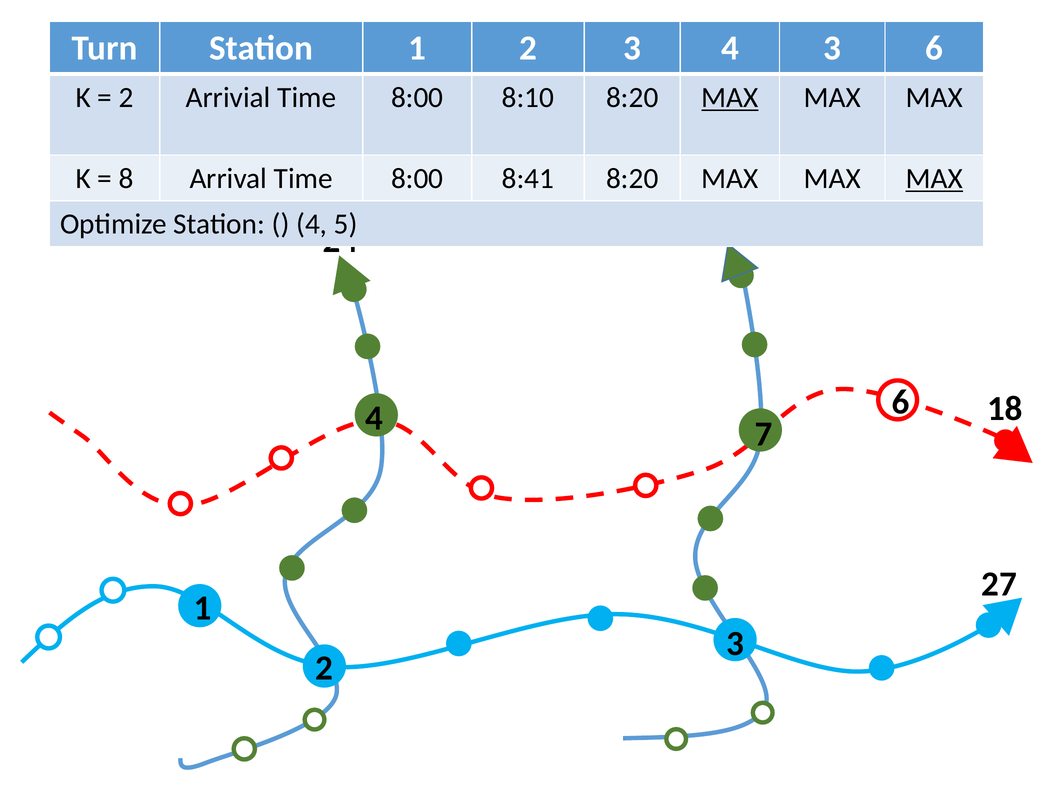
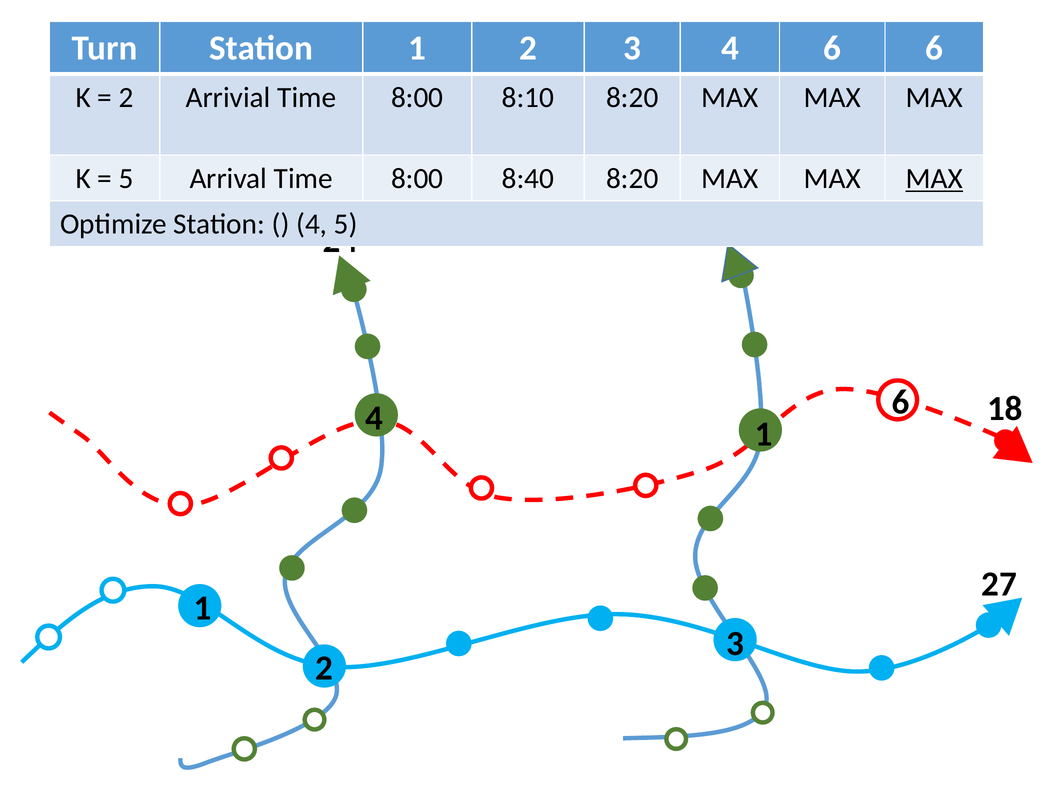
4 3: 3 -> 6 (832, 48)
MAX underline: present -> none (730, 98)
8: 8 -> 5 (126, 178)
8:41: 8:41 -> 8:40 (528, 178)
4 7: 7 -> 1 (763, 434)
